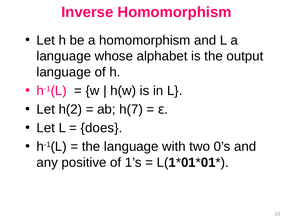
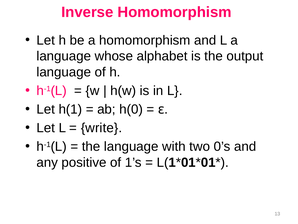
h(2: h(2 -> h(1 (70, 109)
h(7: h(7 -> h(0 (131, 109)
does: does -> write (101, 128)
